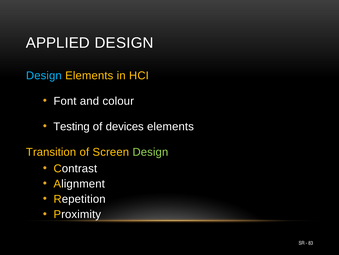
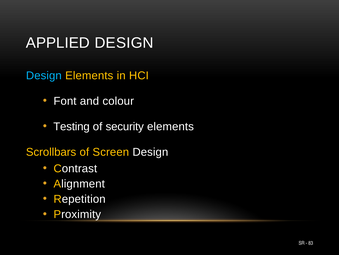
devices: devices -> security (125, 126)
Transition: Transition -> Scrollbars (51, 152)
Design colour: light green -> white (150, 152)
